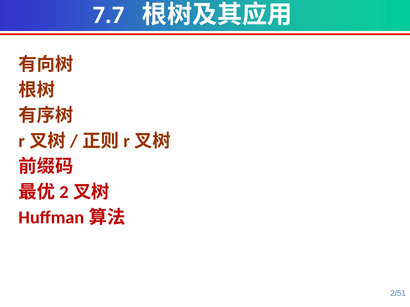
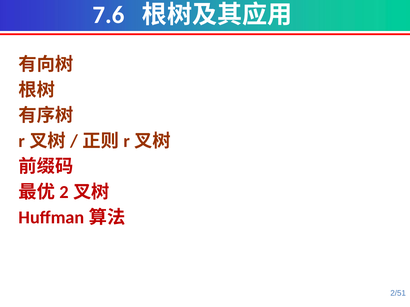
7.7: 7.7 -> 7.6 (109, 15)
